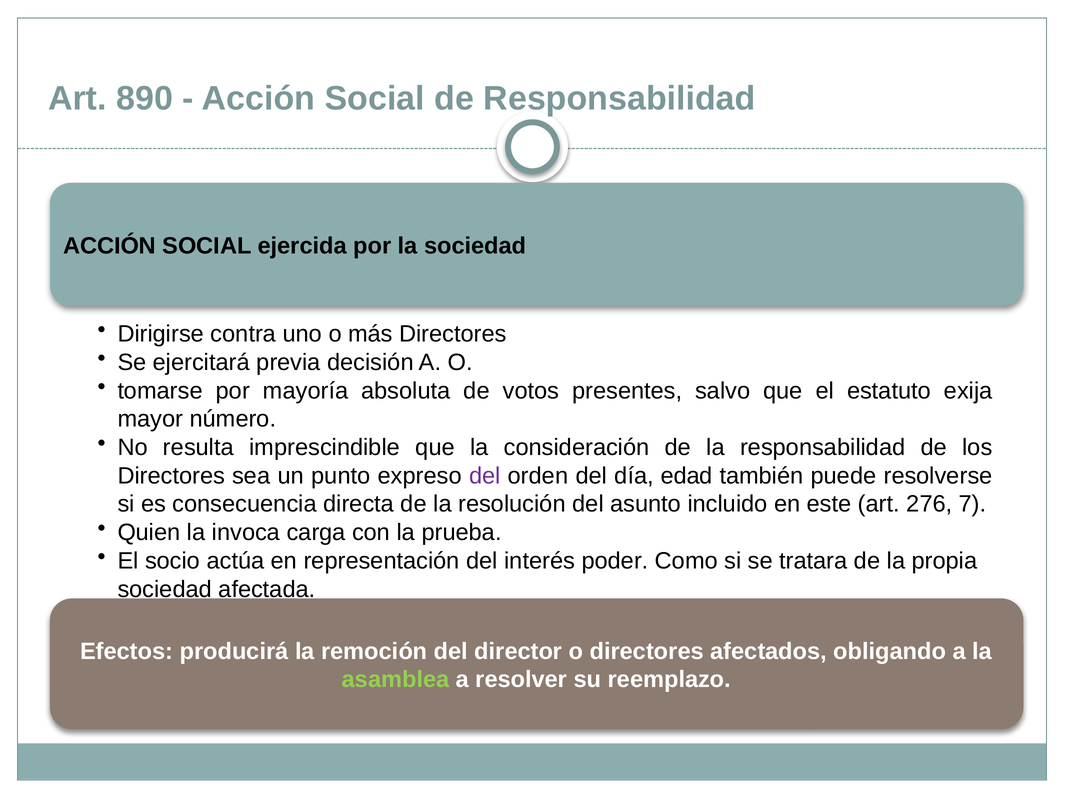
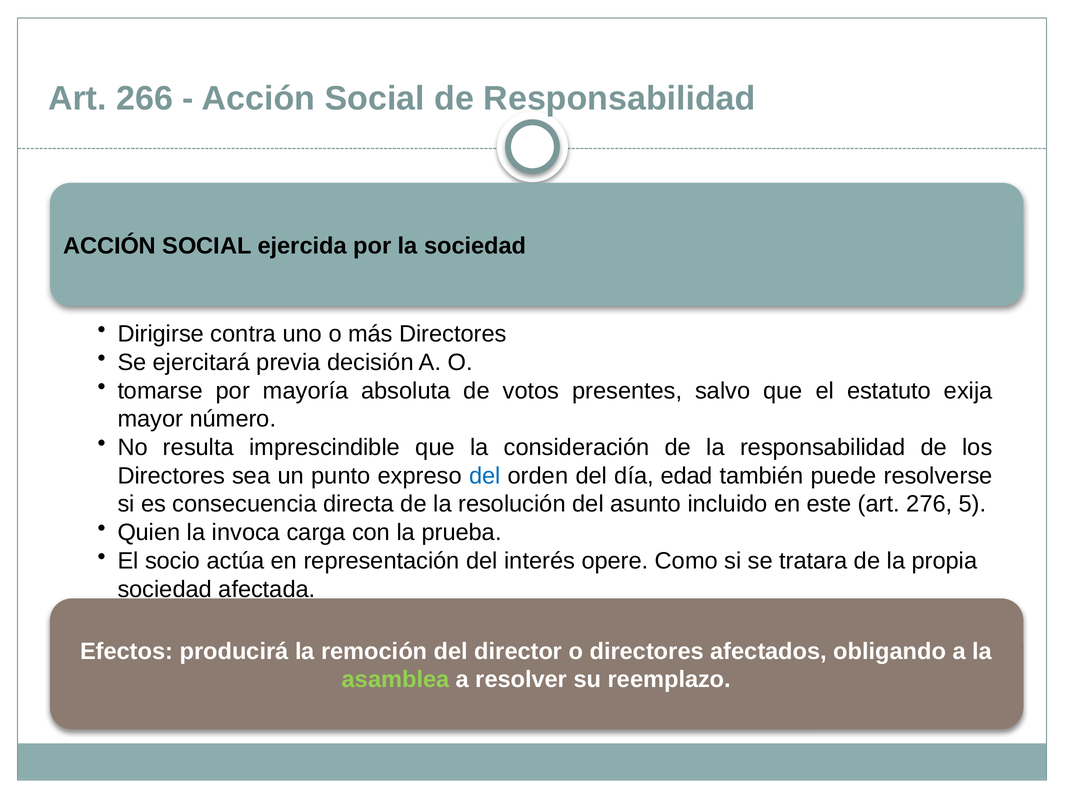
890: 890 -> 266 (145, 98)
del colour: purple -> blue (485, 476)
7: 7 -> 5 (973, 505)
poder: poder -> opere (615, 561)
